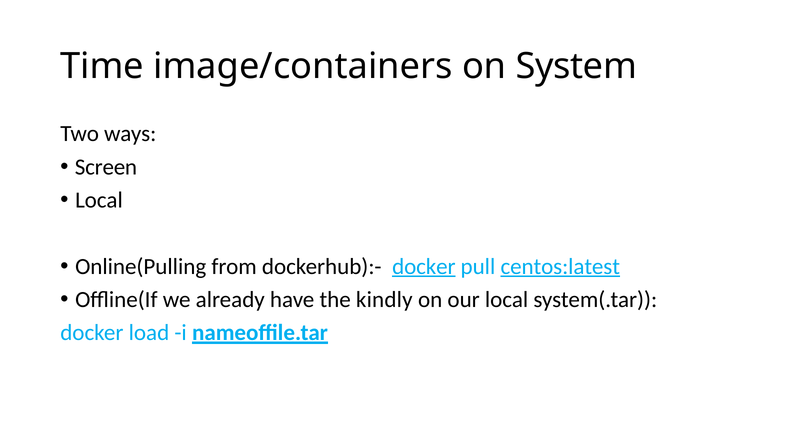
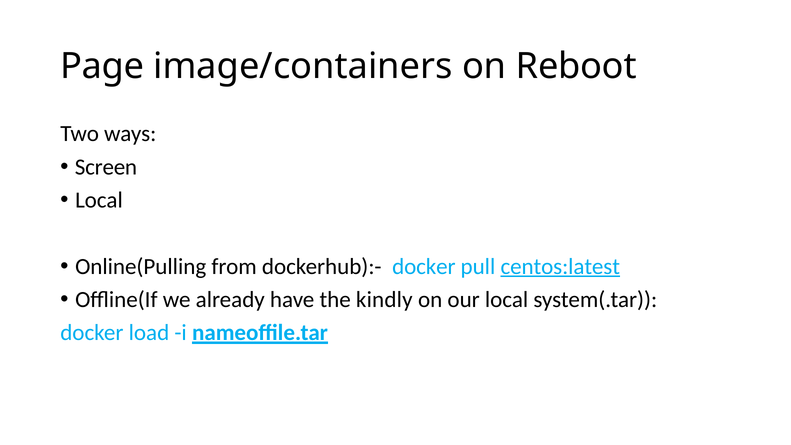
Time: Time -> Page (102, 66)
System: System -> Reboot (576, 66)
docker underline: present -> none (424, 266)
